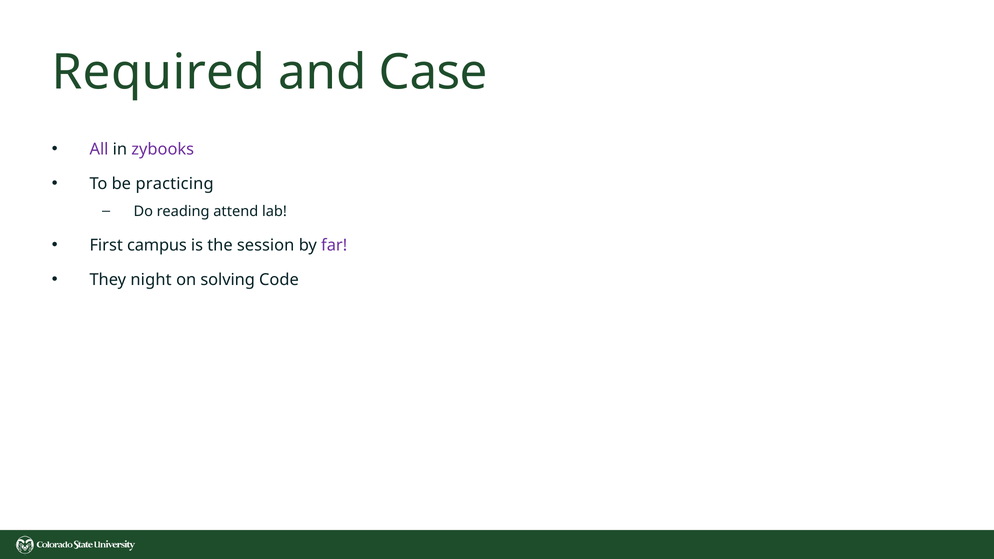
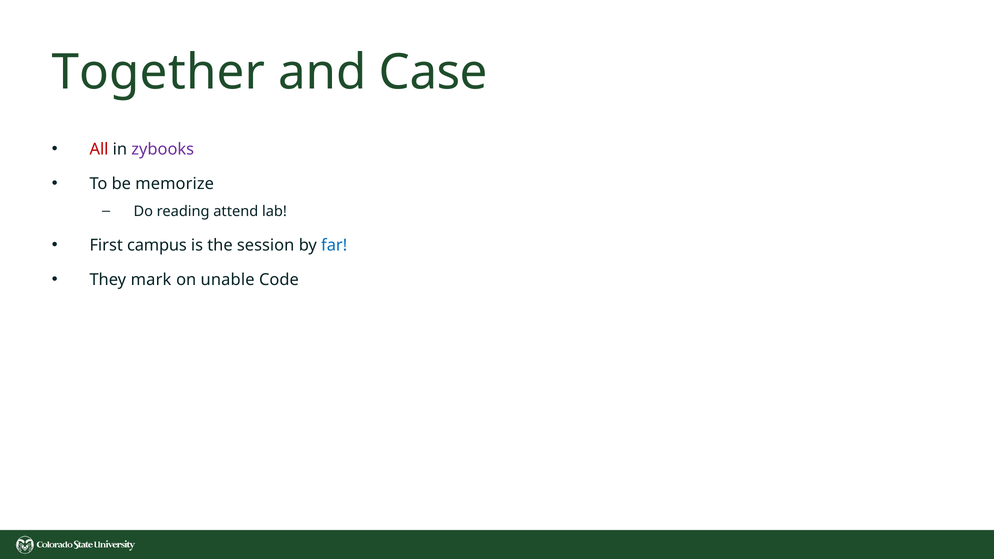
Required: Required -> Together (158, 73)
All colour: purple -> red (99, 149)
practicing: practicing -> memorize (175, 184)
far colour: purple -> blue (334, 245)
night: night -> mark (151, 280)
solving: solving -> unable (228, 280)
